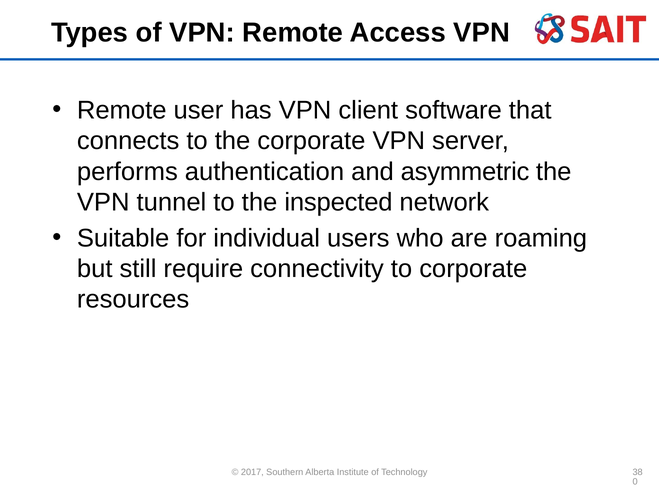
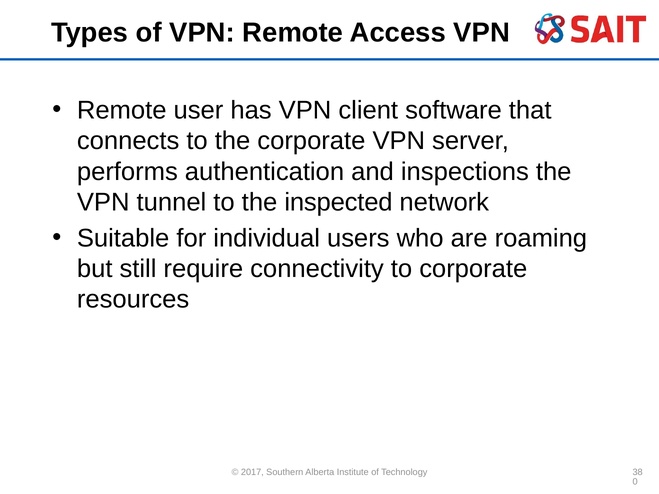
asymmetric: asymmetric -> inspections (465, 172)
